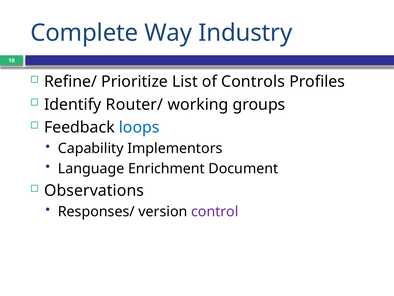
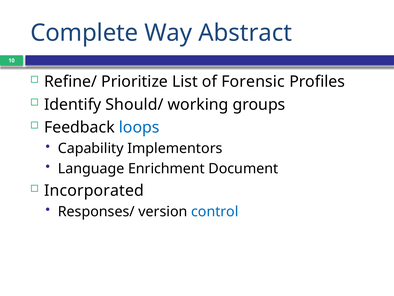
Industry: Industry -> Abstract (245, 33)
Controls: Controls -> Forensic (253, 82)
Router/: Router/ -> Should/ (134, 104)
Observations: Observations -> Incorporated (94, 190)
control colour: purple -> blue (215, 211)
